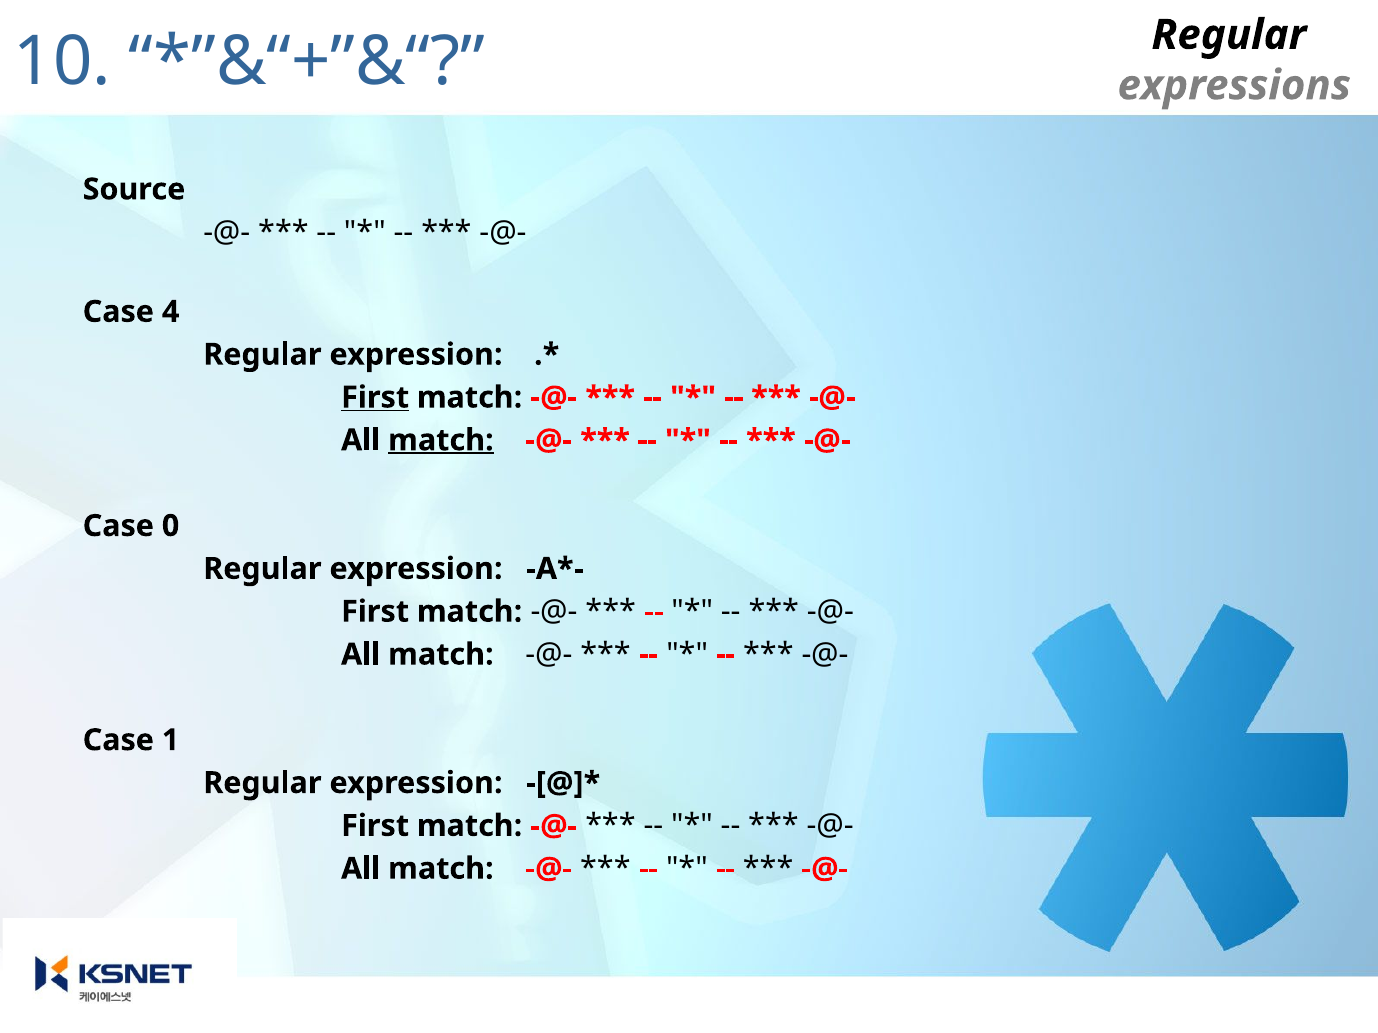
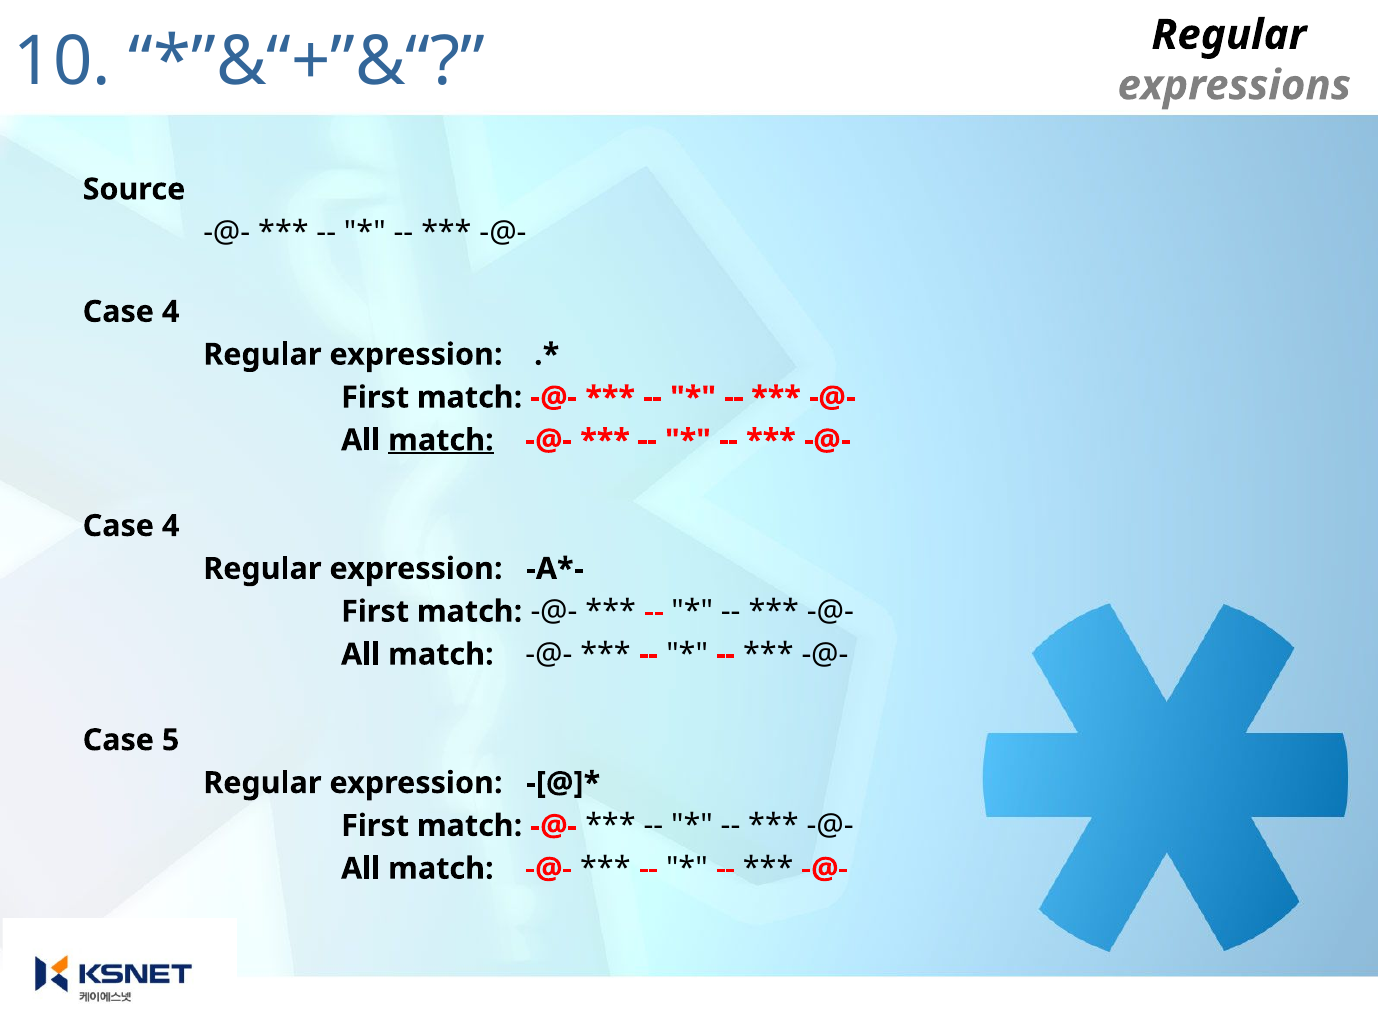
First underline: present -> none (375, 398)
0: 0 -> 4 (171, 526)
1: 1 -> 5 (171, 740)
